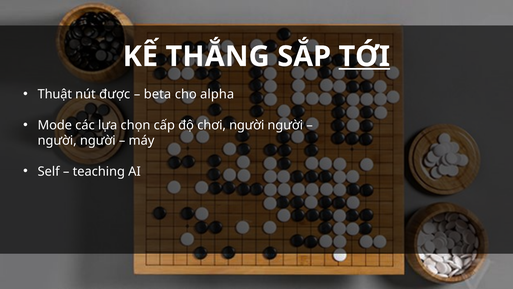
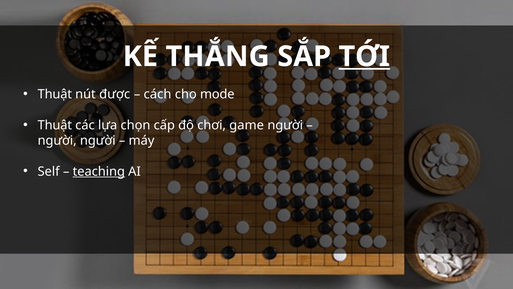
beta: beta -> cách (158, 94)
alpha: alpha -> mode (217, 94)
Mode: Mode -> Thuật (55, 125)
chơi người: người -> game (247, 125)
teaching underline: none -> present (99, 171)
